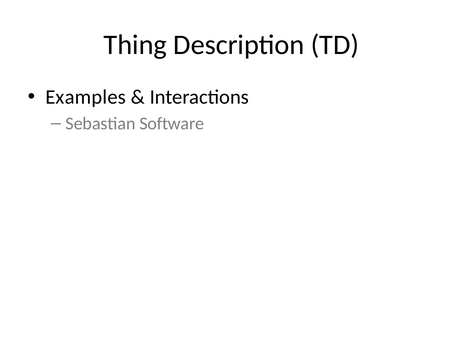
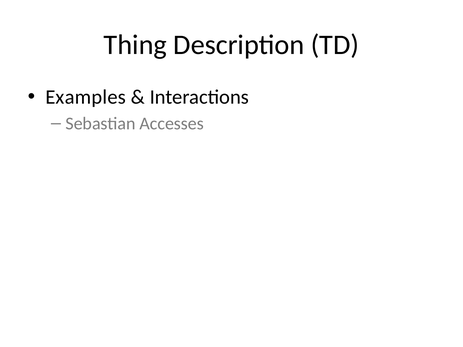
Software: Software -> Accesses (172, 124)
